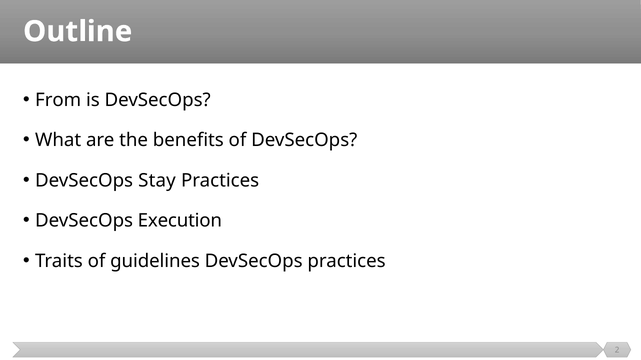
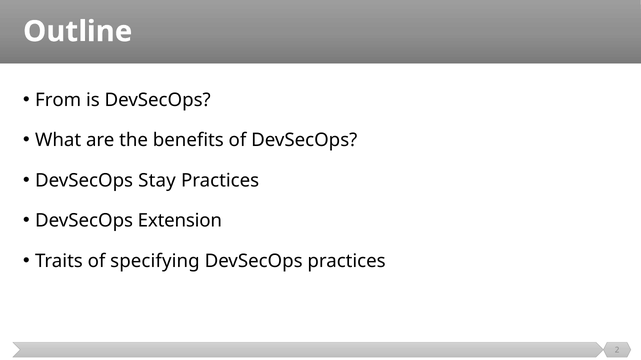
Execution: Execution -> Extension (180, 221)
guidelines: guidelines -> specifying (155, 262)
